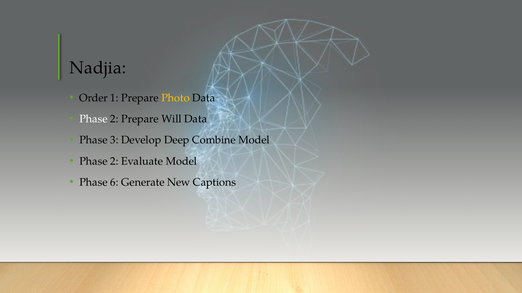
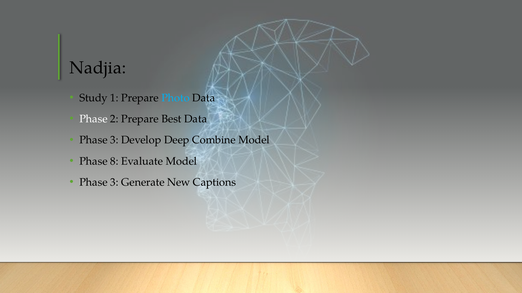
Order: Order -> Study (94, 98)
Photo colour: yellow -> light blue (176, 98)
Will: Will -> Best (171, 119)
2: 2 -> 8 (114, 161)
6: 6 -> 3 (114, 183)
